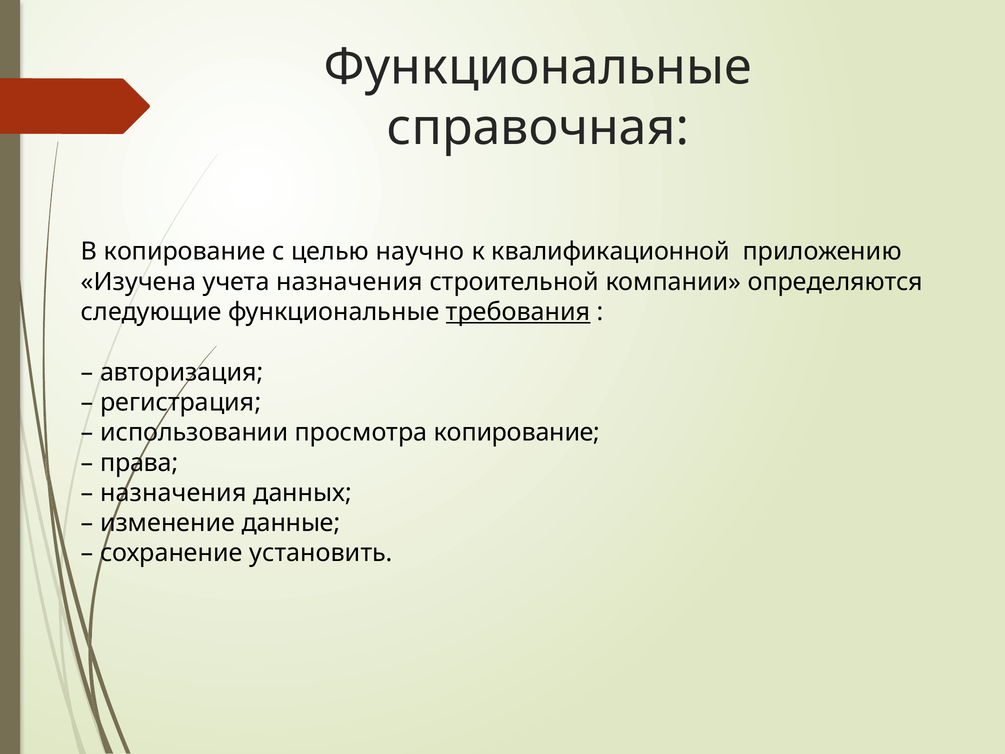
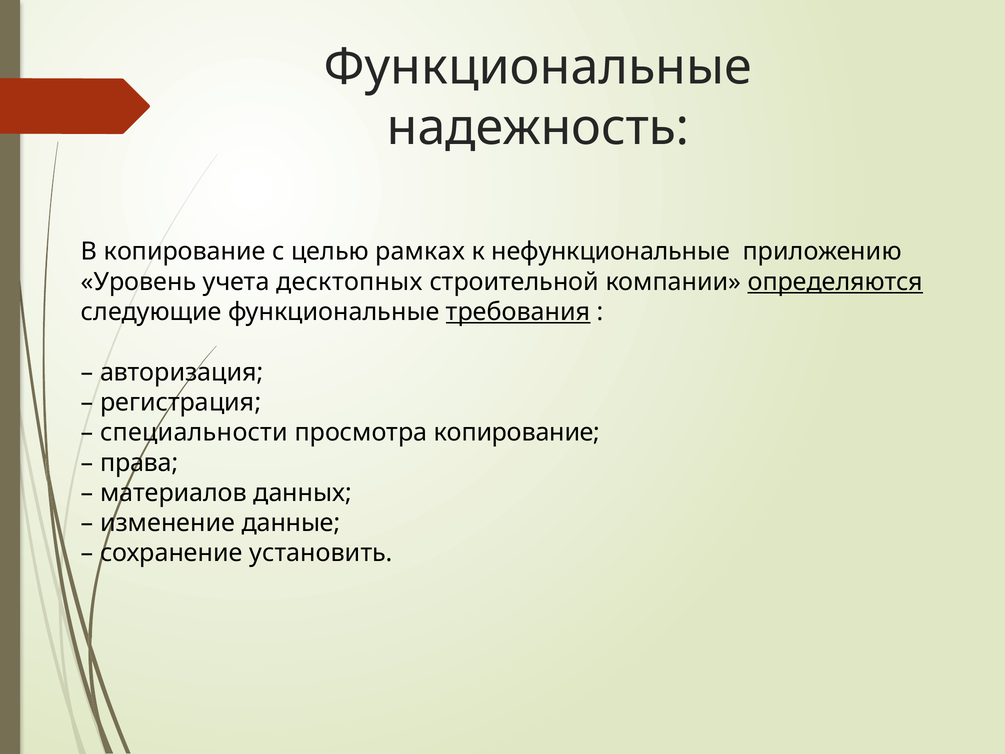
справочная: справочная -> надежность (538, 128)
научно: научно -> рамках (420, 252)
квалификационной: квалификационной -> нефункциональные (611, 252)
Изучена: Изучена -> Уровень (139, 282)
учета назначения: назначения -> десктопных (349, 282)
определяются underline: none -> present (835, 282)
использовании: использовании -> специальности (194, 432)
назначения: назначения -> материалов (173, 493)
